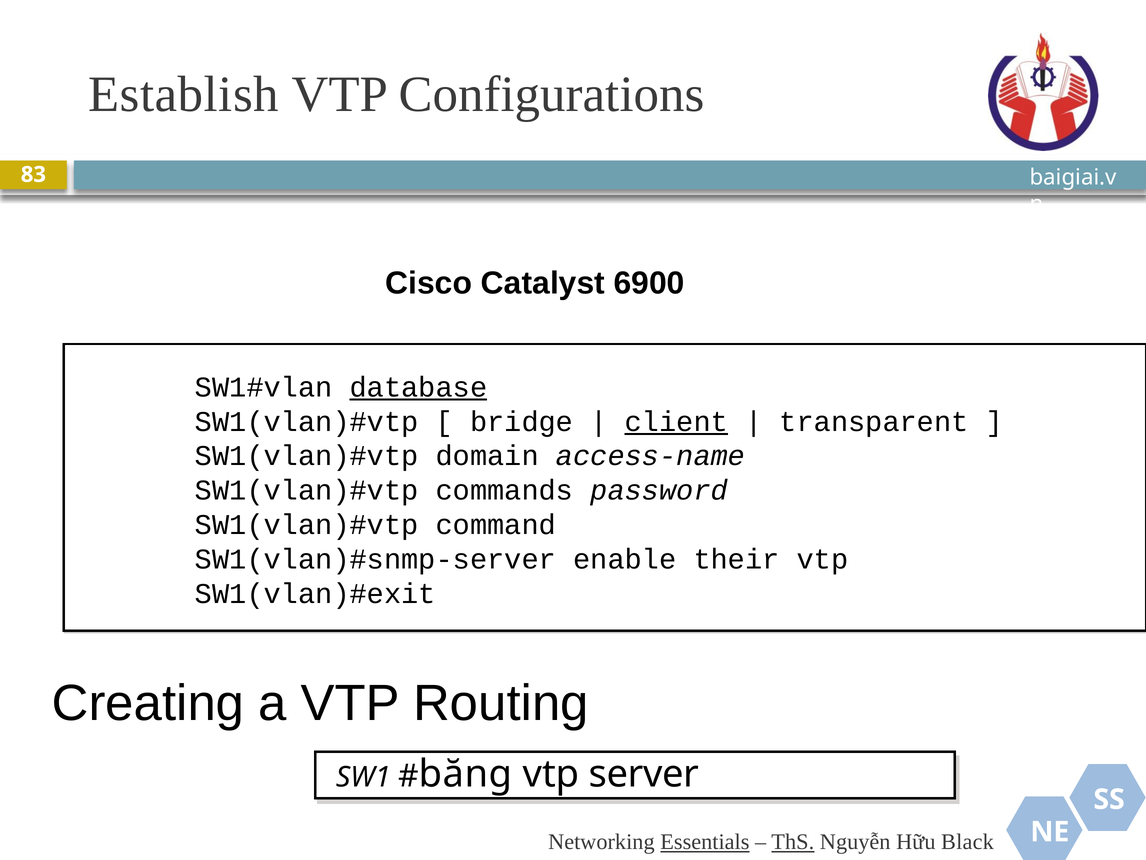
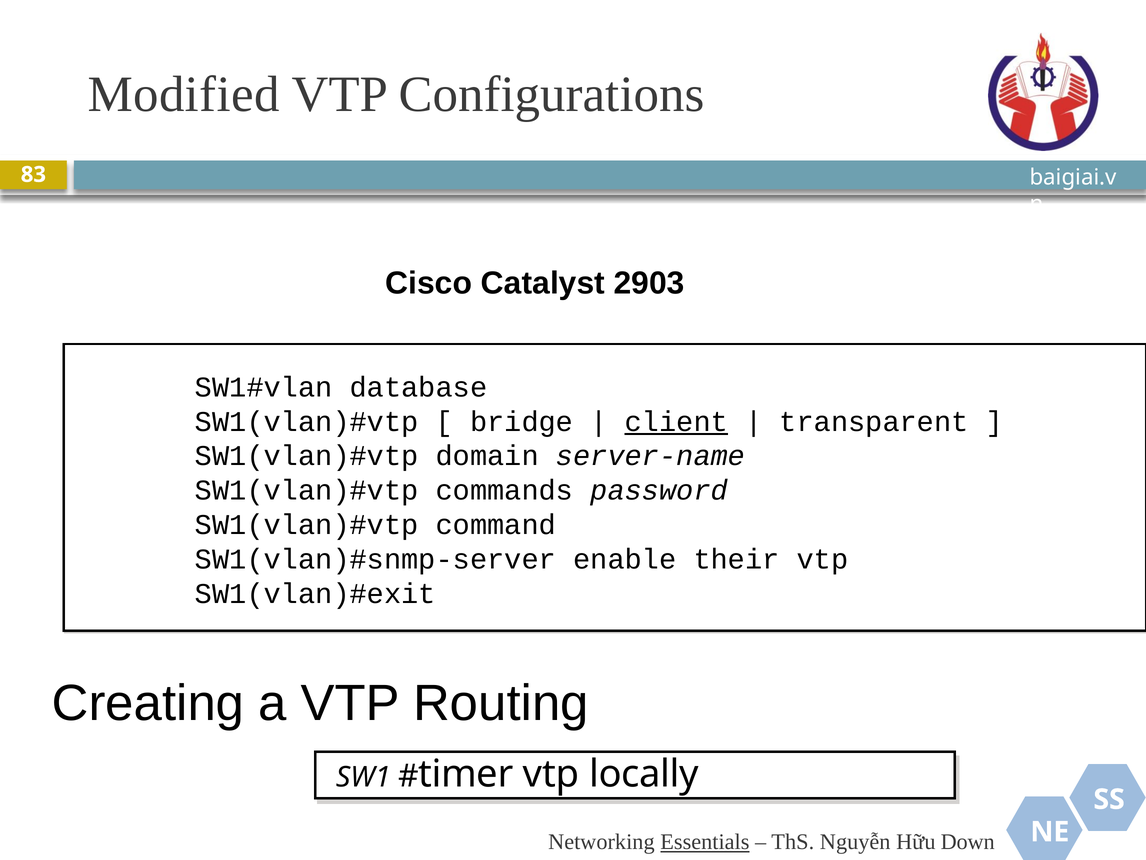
Establish: Establish -> Modified (184, 94)
6900: 6900 -> 2903 (649, 283)
database underline: present -> none (418, 387)
access-name: access-name -> server-name (651, 456)
băng: băng -> timer (466, 773)
server: server -> locally (644, 773)
ThS underline: present -> none (793, 842)
Black: Black -> Down (968, 842)
